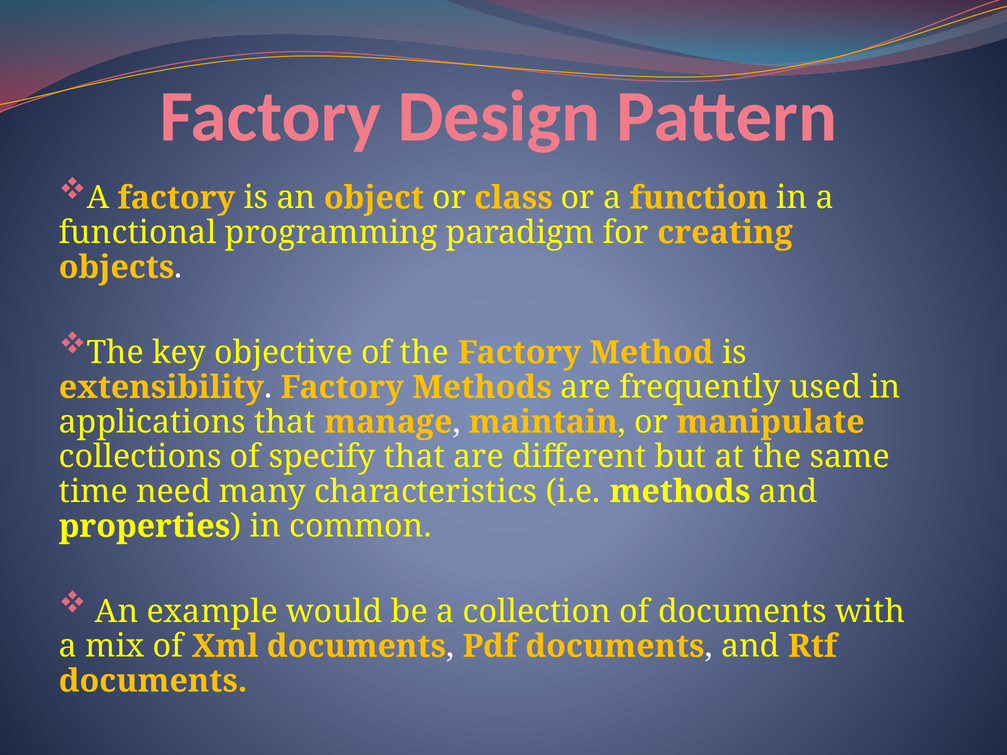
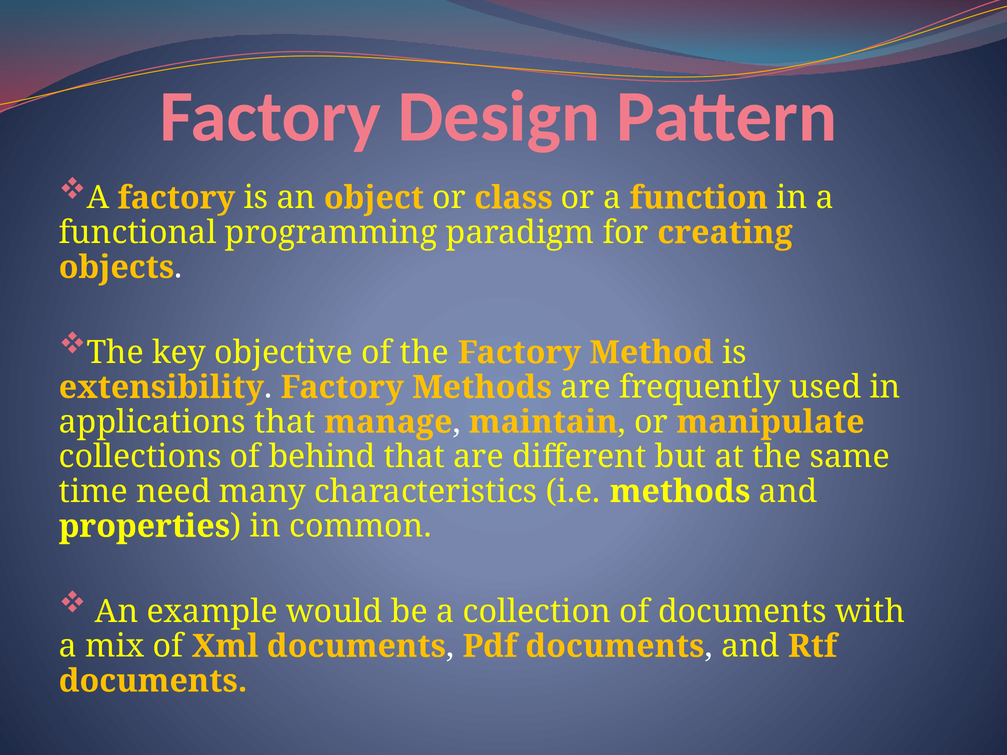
specify: specify -> behind (322, 457)
